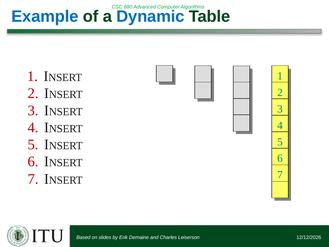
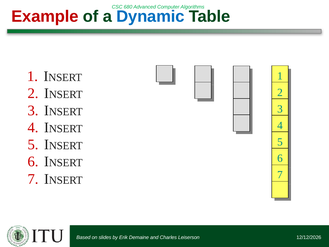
Example colour: blue -> red (45, 16)
